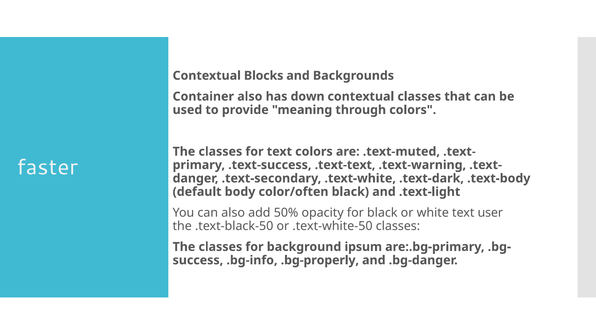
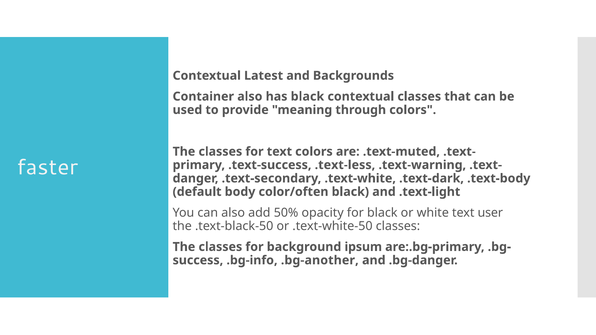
Blocks: Blocks -> Latest (264, 76)
has down: down -> black (307, 97)
.text-text: .text-text -> .text-less (345, 165)
.bg-properly: .bg-properly -> .bg-another (320, 260)
